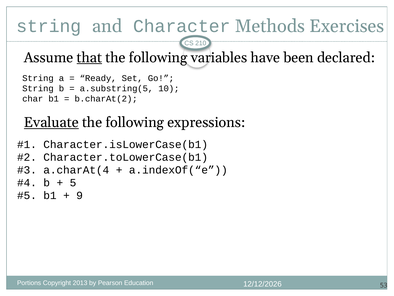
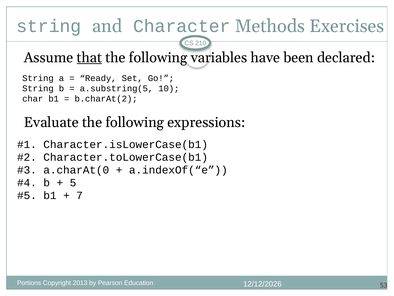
Evaluate underline: present -> none (51, 122)
a.charAt(4: a.charAt(4 -> a.charAt(0 (76, 170)
9: 9 -> 7 (80, 195)
